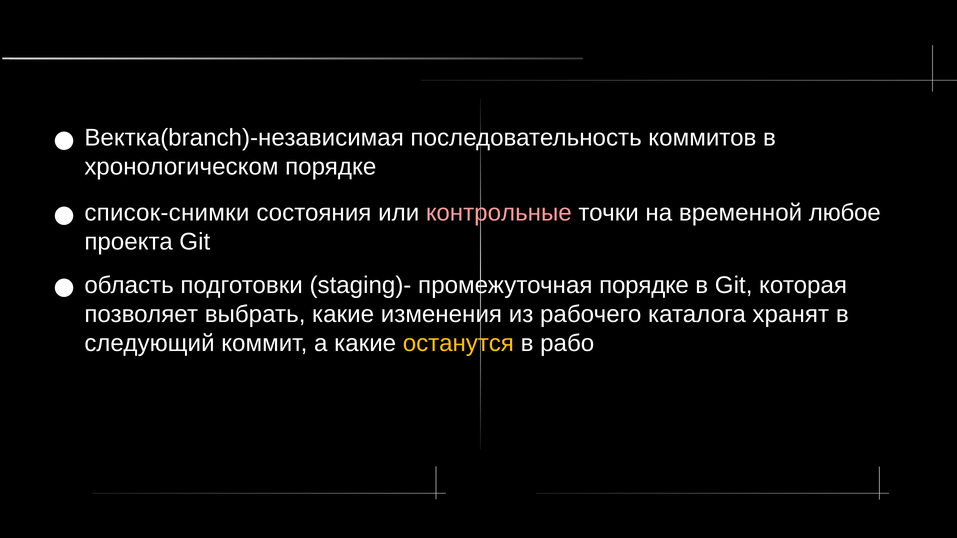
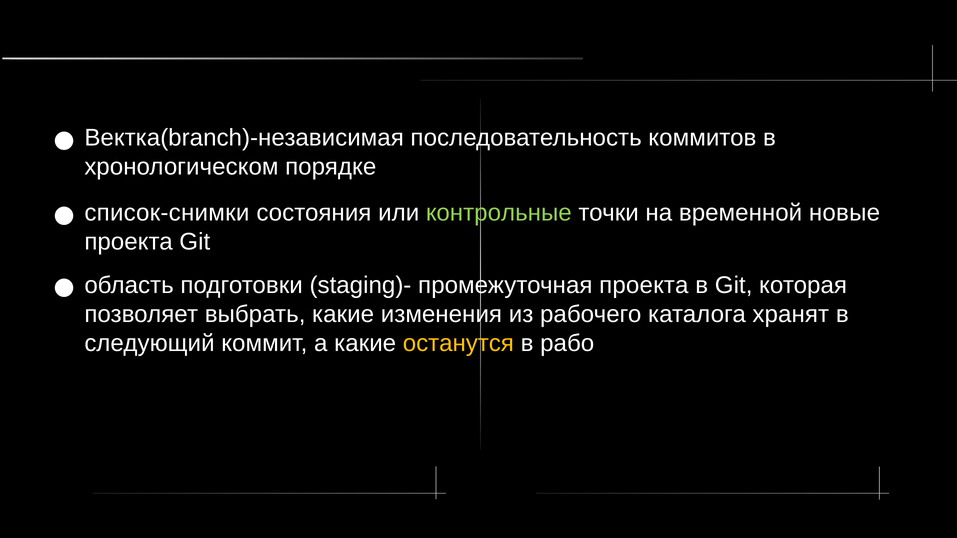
контрольные colour: pink -> light green (499, 213)
любое: любое -> новые (845, 213)
промежуточная порядке: порядке -> проекта (644, 285)
